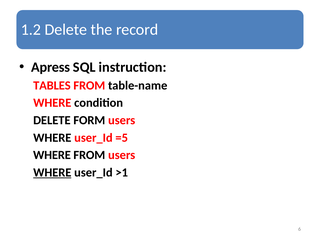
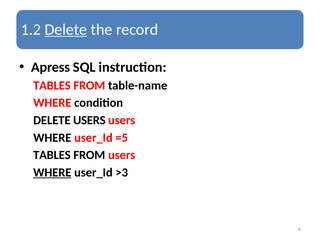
Delete underline: none -> present (66, 30)
DELETE FORM: FORM -> USERS (89, 120)
WHERE: WHERE -> TABLES (52, 155)
>1: >1 -> >3 (122, 172)
